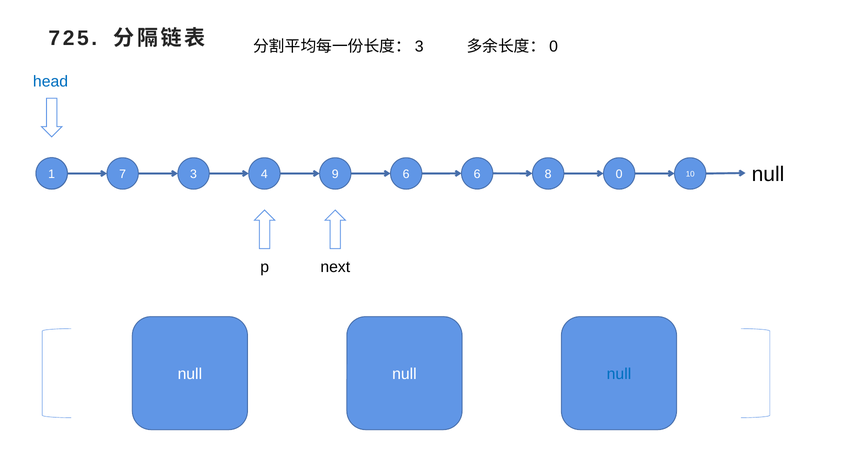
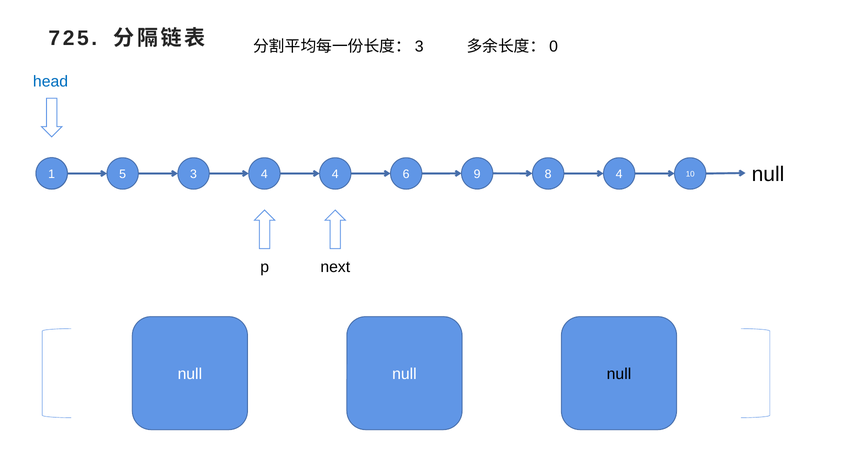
7: 7 -> 5 (123, 174)
4 9: 9 -> 4 (335, 174)
6: 6 -> 9 (477, 174)
8 0: 0 -> 4 (619, 174)
null colour: blue -> black (619, 374)
